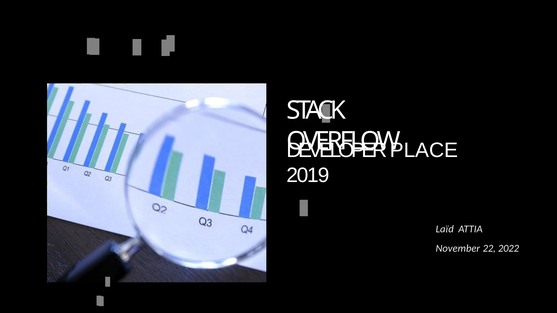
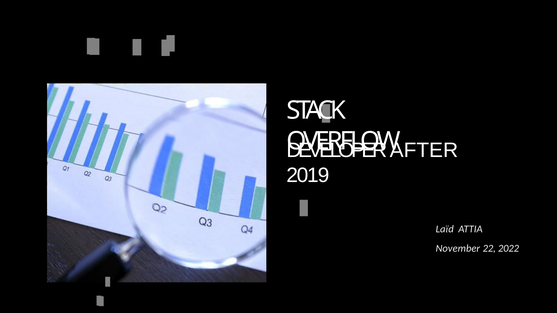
PLACE: PLACE -> AFTER (424, 151)
